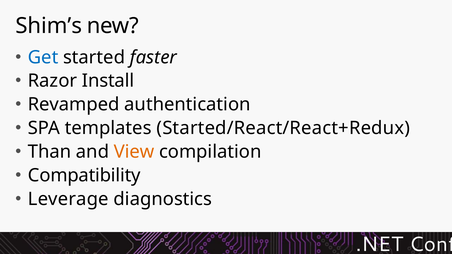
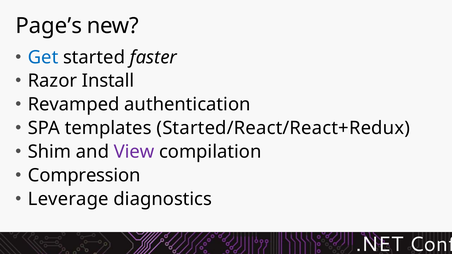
Shim’s: Shim’s -> Page’s (49, 26)
Than: Than -> Shim (50, 152)
View colour: orange -> purple (134, 152)
Compatibility: Compatibility -> Compression (84, 176)
